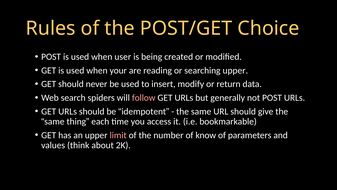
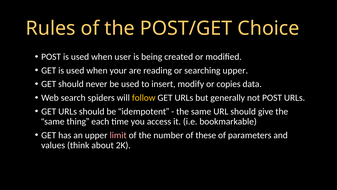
return: return -> copies (229, 84)
follow colour: pink -> yellow (144, 98)
know: know -> these (206, 135)
